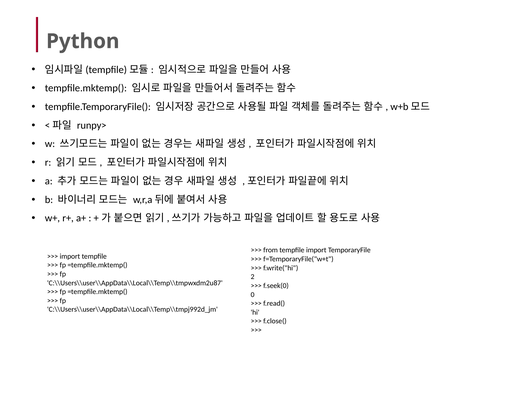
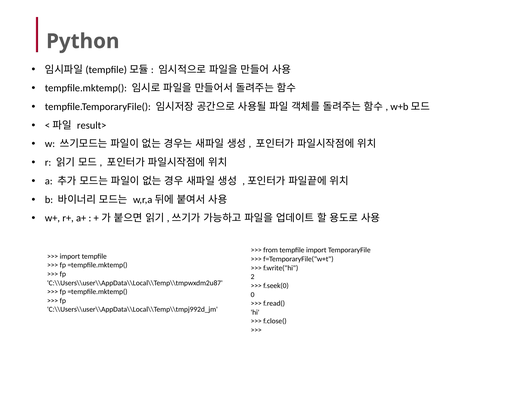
runpy>: runpy> -> result> (92, 125)
